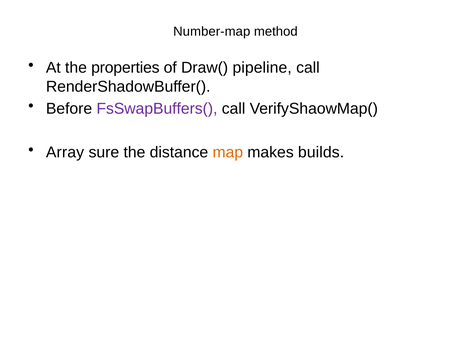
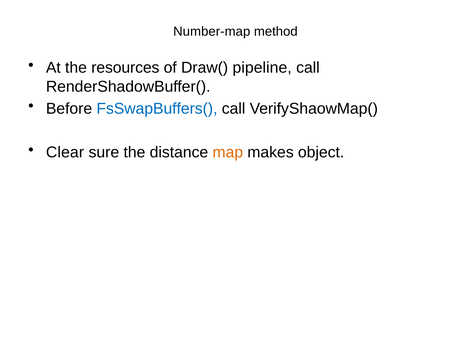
properties: properties -> resources (125, 68)
FsSwapBuffers( colour: purple -> blue (157, 109)
Array: Array -> Clear (65, 153)
builds: builds -> object (321, 153)
